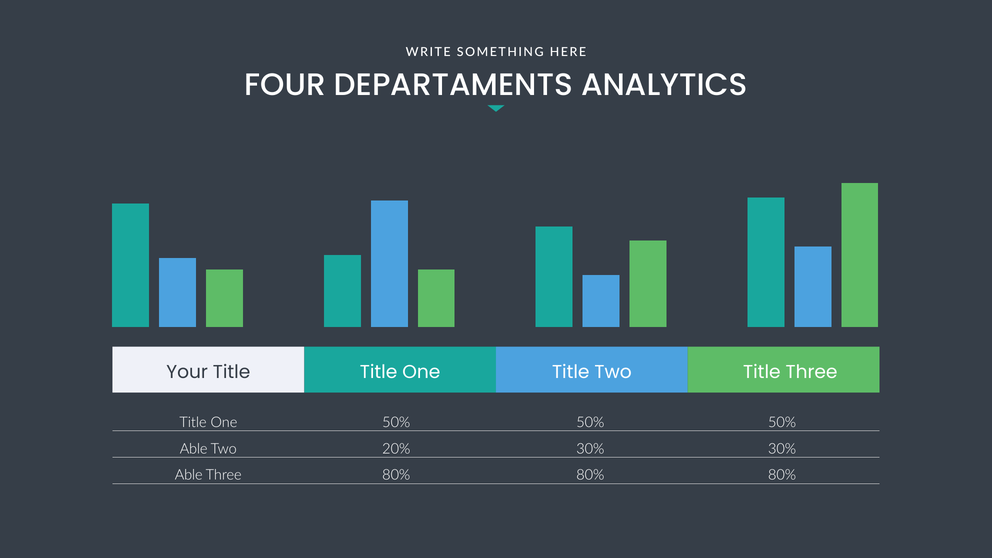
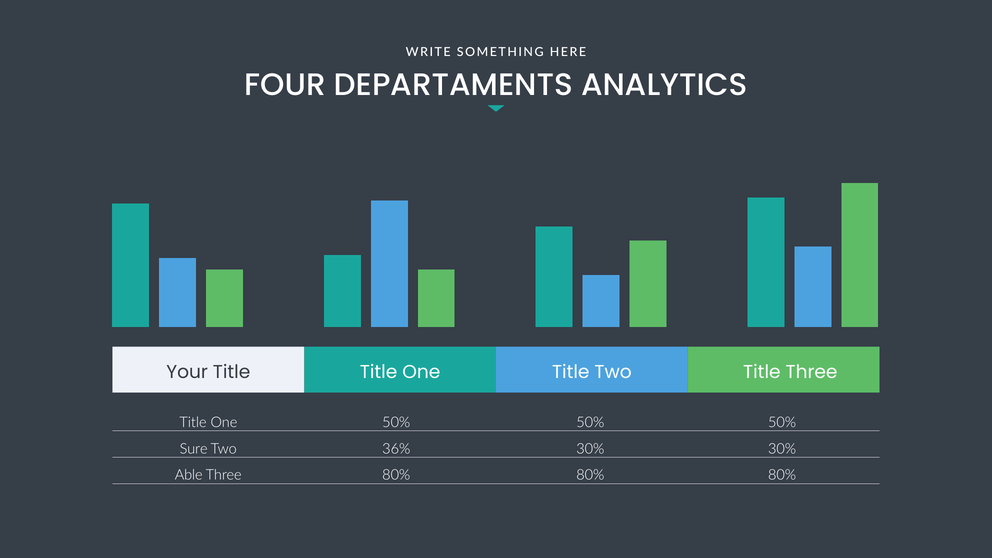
Able: Able -> Sure (194, 449)
20%: 20% -> 36% (396, 449)
